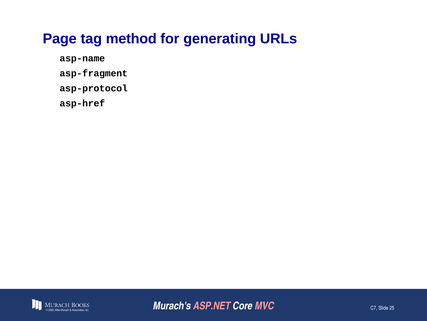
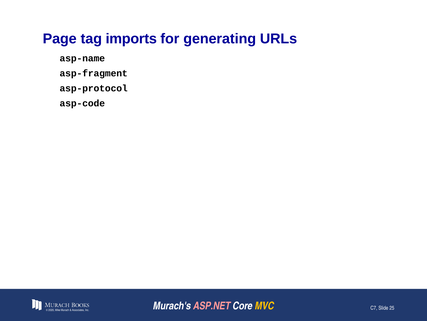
method: method -> imports (131, 39)
asp-href: asp-href -> asp-code (82, 103)
MVC colour: pink -> yellow (264, 305)
